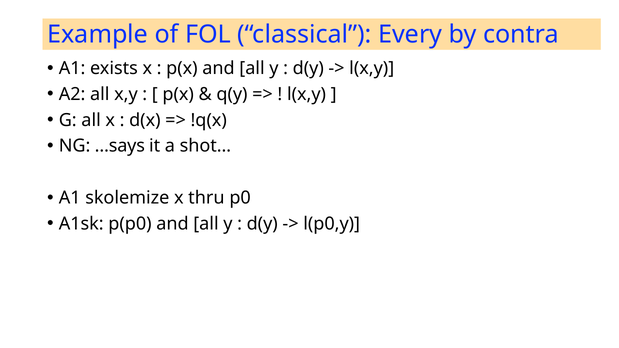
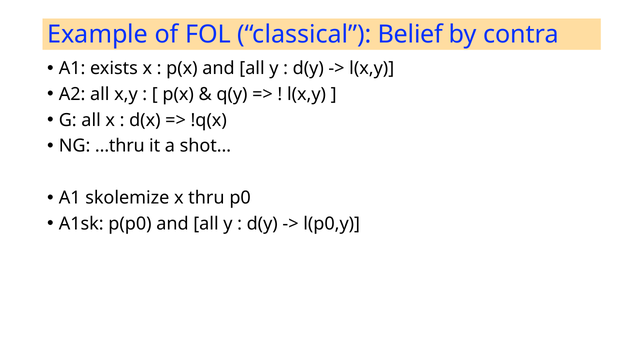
Every: Every -> Belief (410, 34)
…says: …says -> …thru (120, 146)
